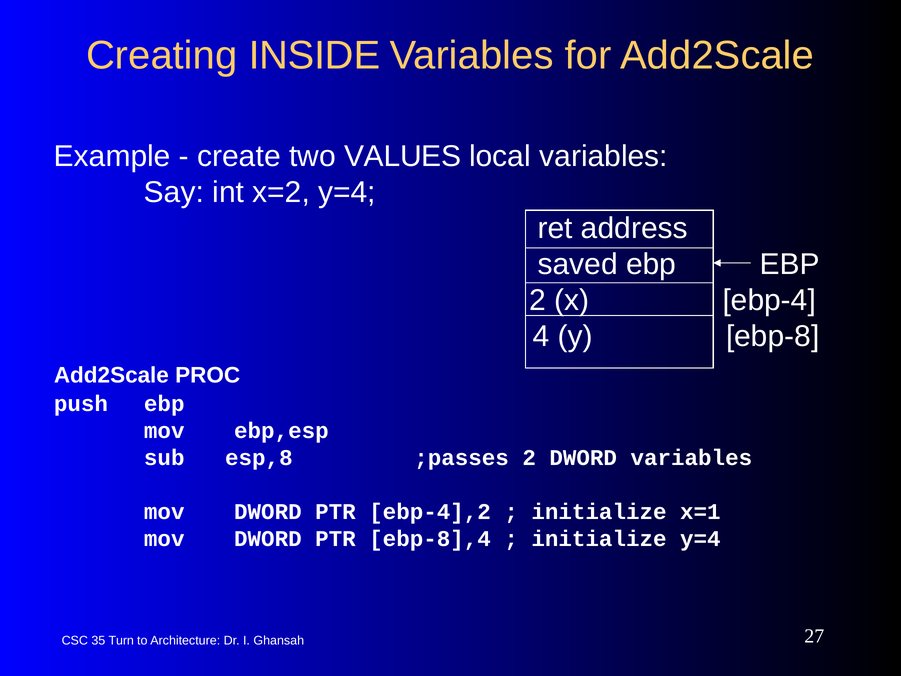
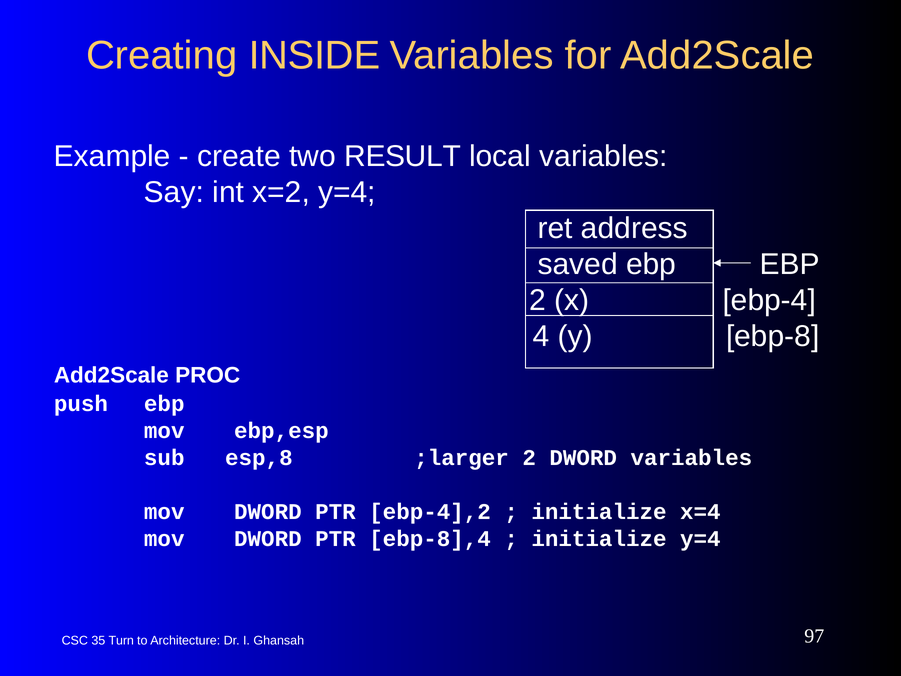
VALUES: VALUES -> RESULT (403, 156)
;passes: ;passes -> ;larger (462, 458)
x=1: x=1 -> x=4 (700, 512)
27: 27 -> 97 (814, 636)
